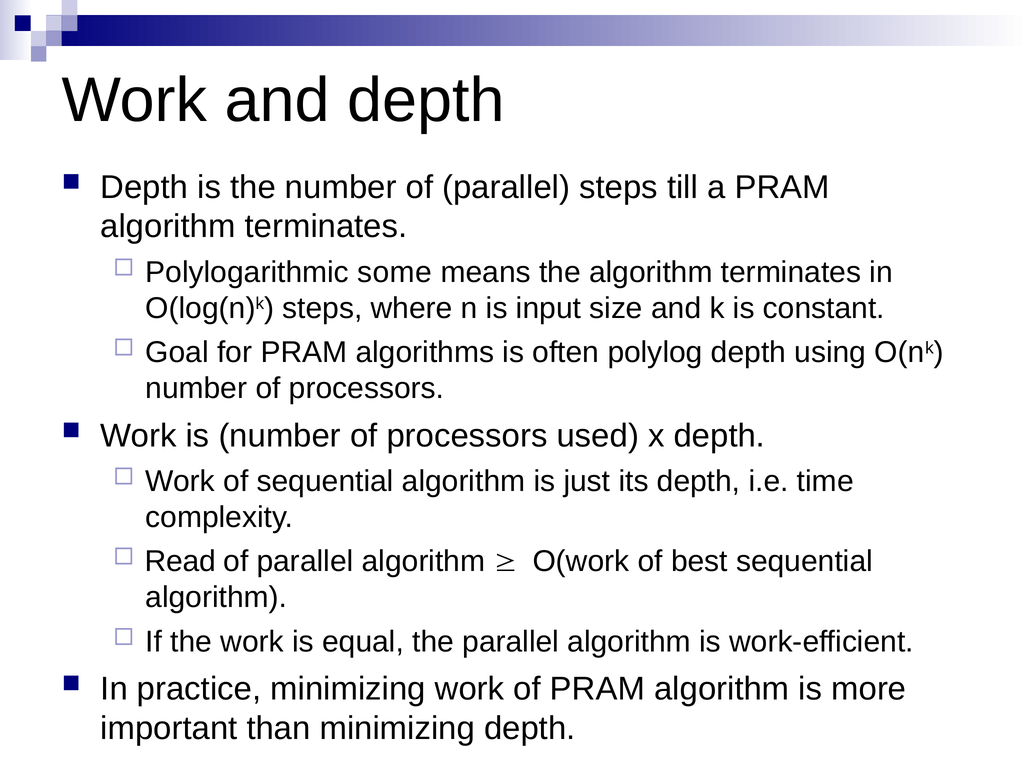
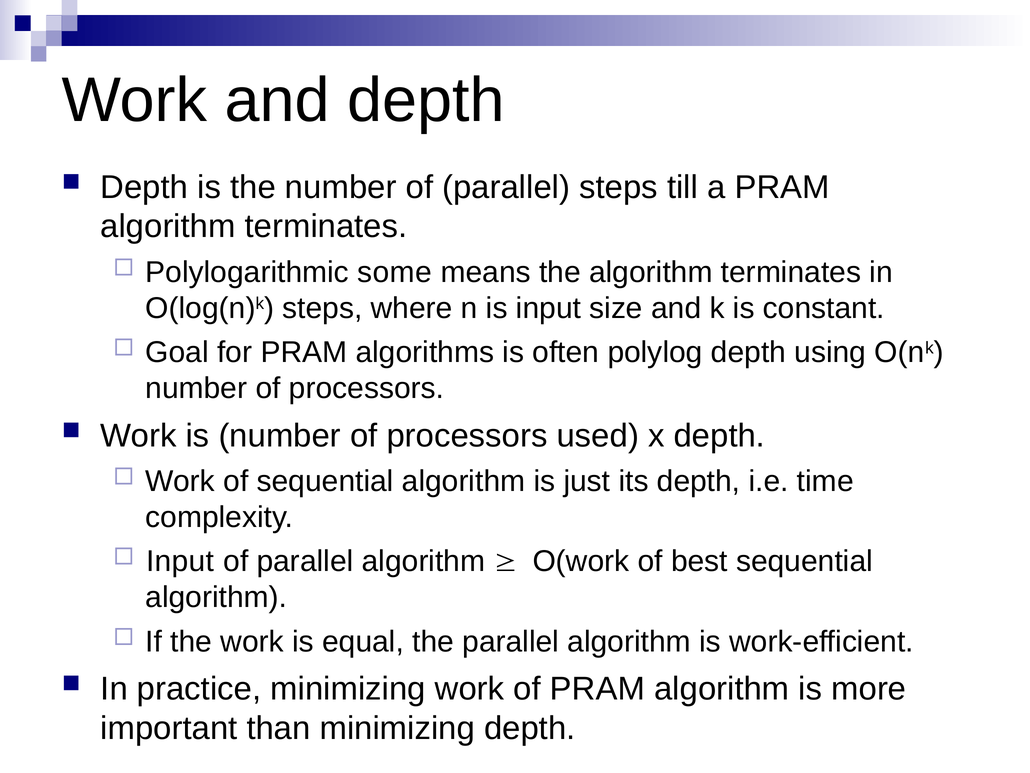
Read: Read -> Input (180, 561)
